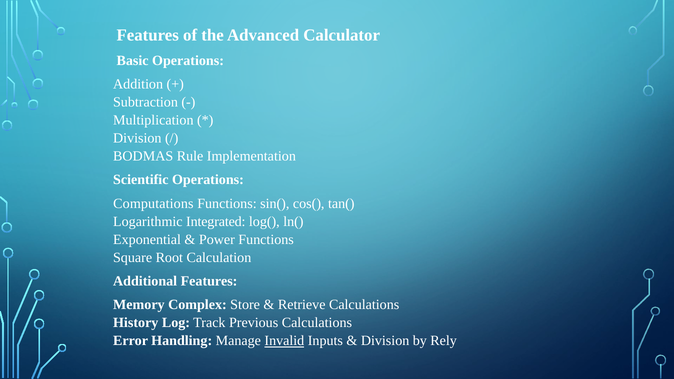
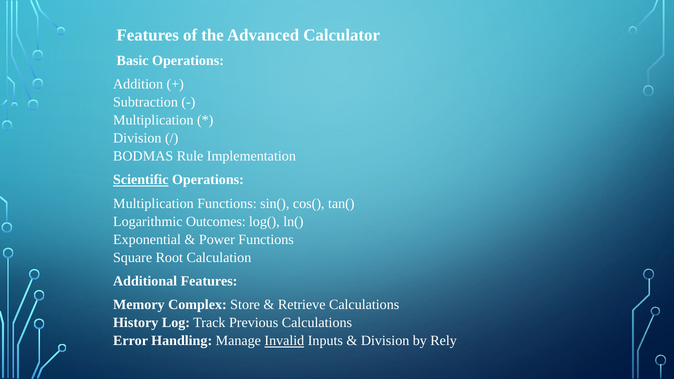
Scientific underline: none -> present (141, 180)
Computations: Computations -> Multiplication (153, 203)
Integrated: Integrated -> Outcomes (216, 222)
